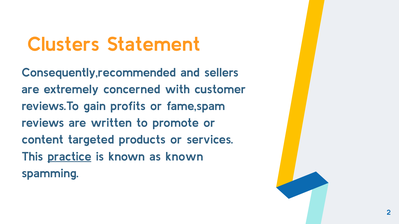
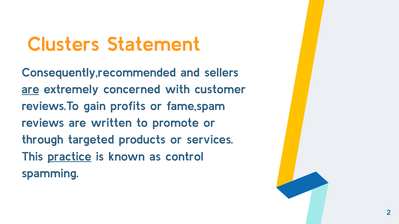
are underline: none -> present (30, 90)
content: content -> through (43, 140)
as known: known -> control (184, 157)
